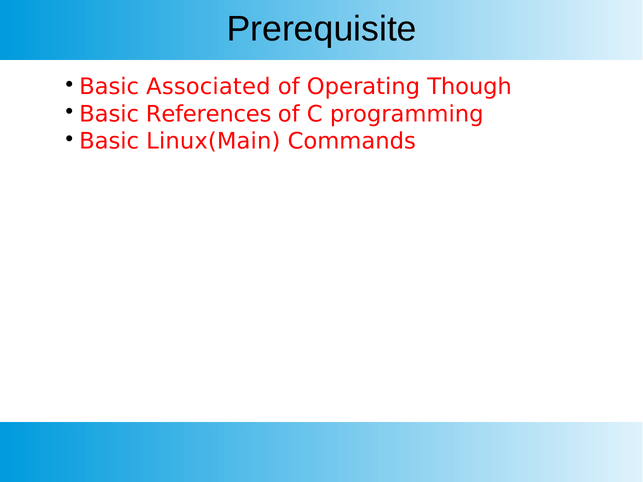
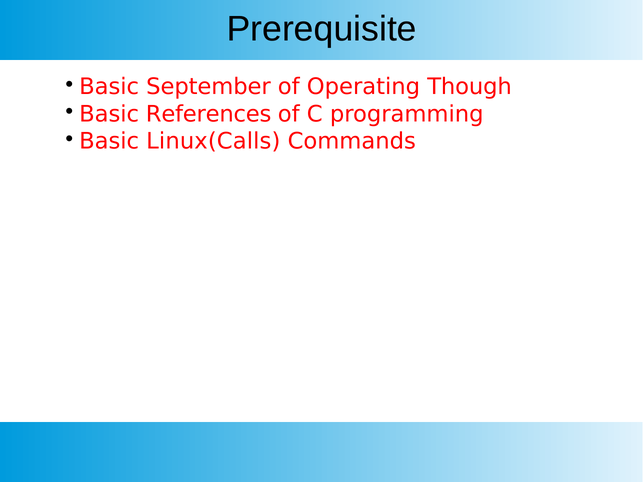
Associated: Associated -> September (209, 87)
Linux(Main: Linux(Main -> Linux(Calls (213, 141)
